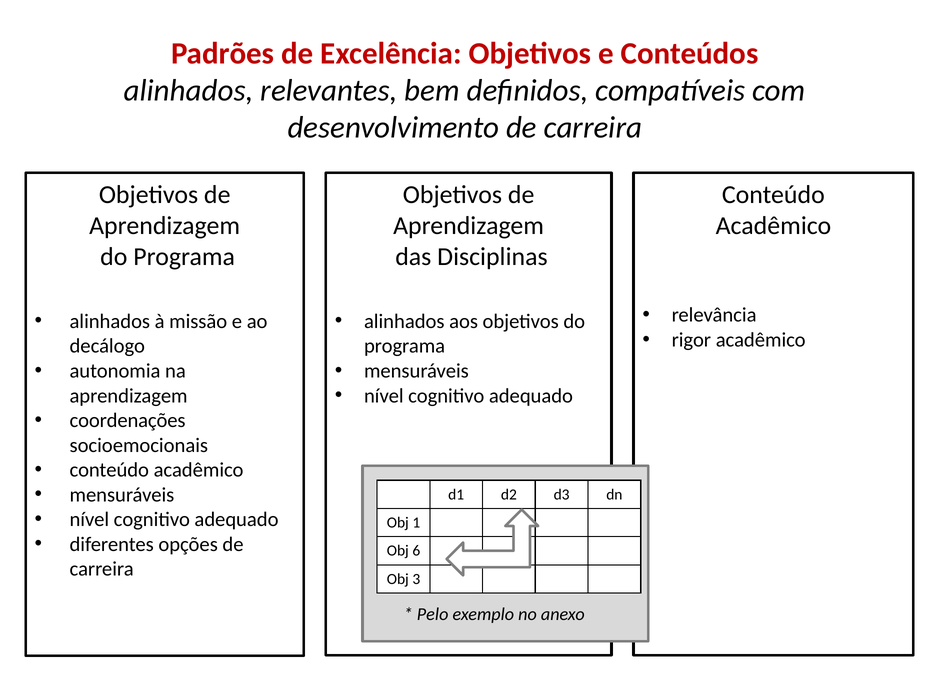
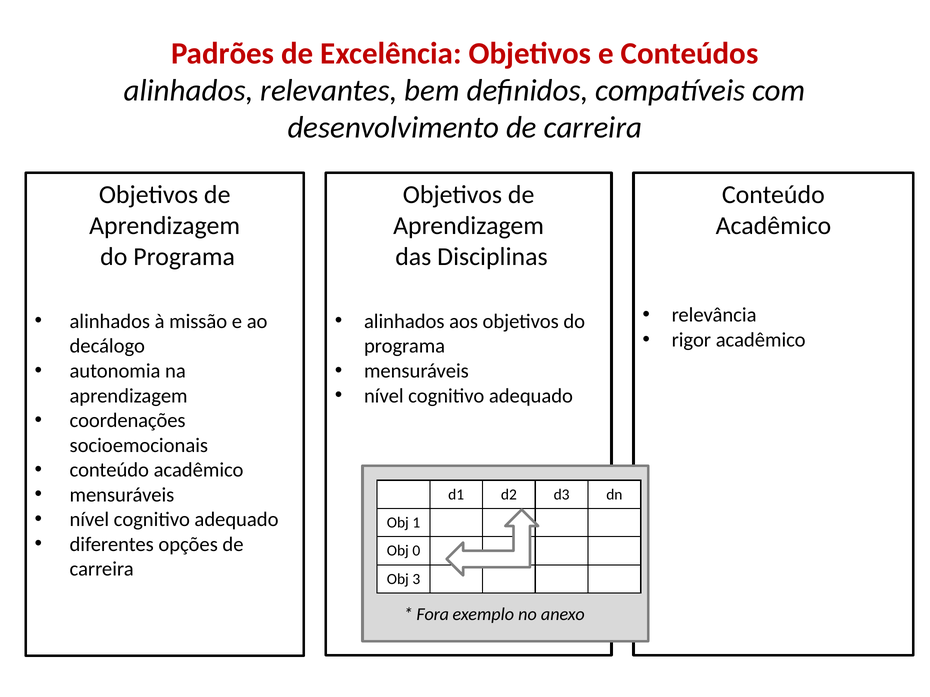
6: 6 -> 0 (416, 551)
Pelo: Pelo -> Fora (433, 614)
